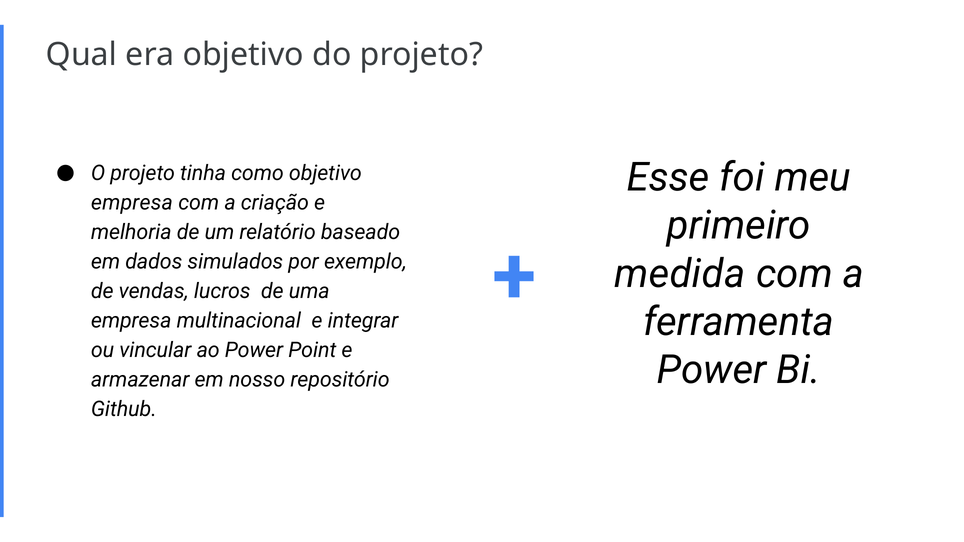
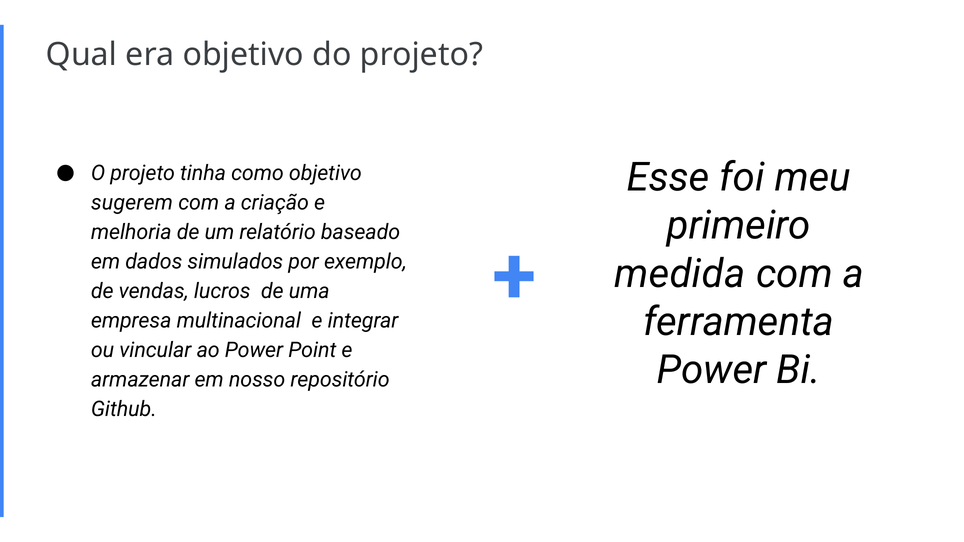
empresa: empresa -> sugerem (132, 203)
